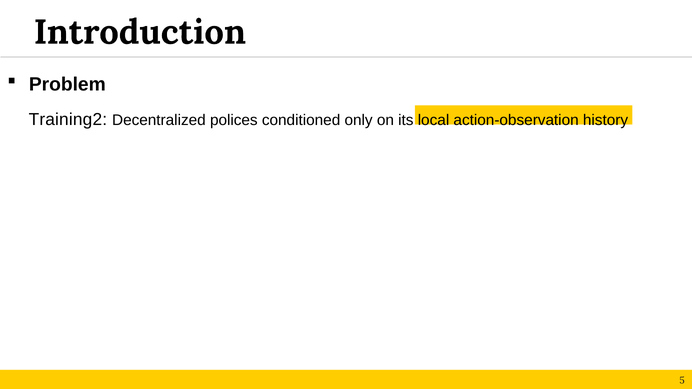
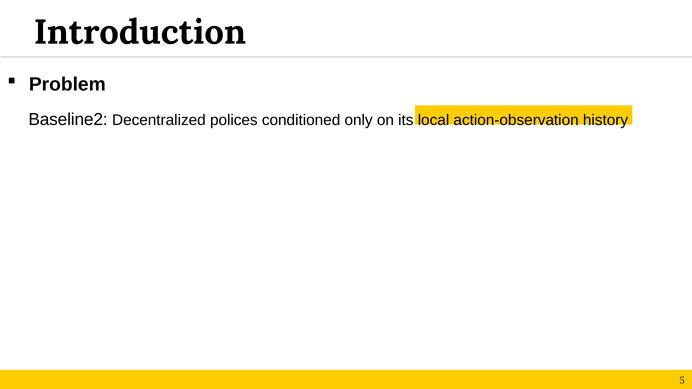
Training2: Training2 -> Baseline2 (68, 120)
